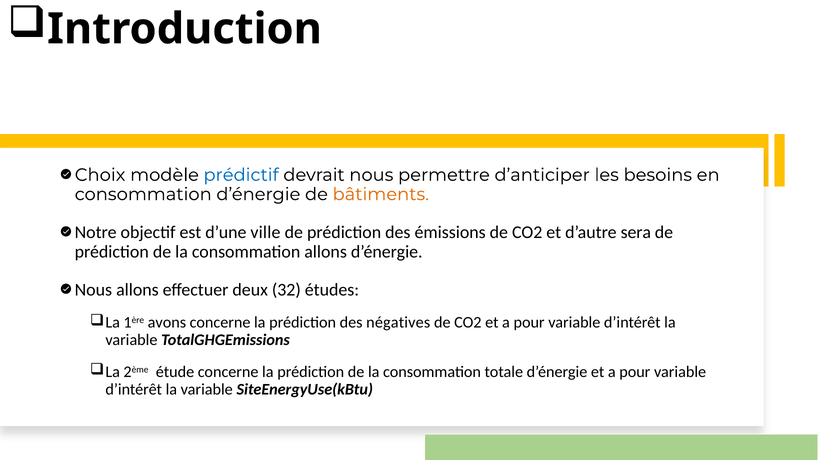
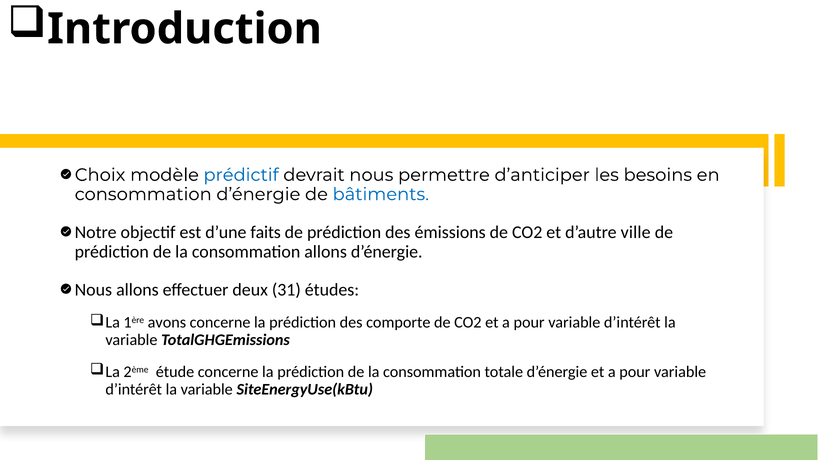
bâtiments colour: orange -> blue (381, 194)
ville: ville -> faits (266, 232)
sera: sera -> ville (636, 232)
32: 32 -> 31 (286, 290)
négatives: négatives -> comporte (398, 323)
